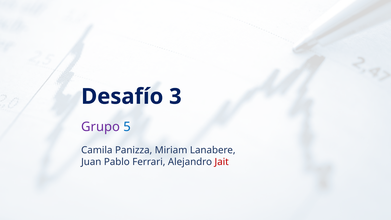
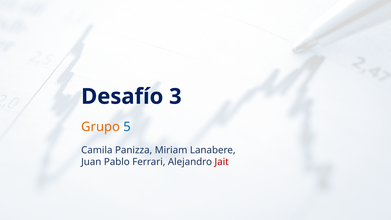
Grupo colour: purple -> orange (101, 127)
